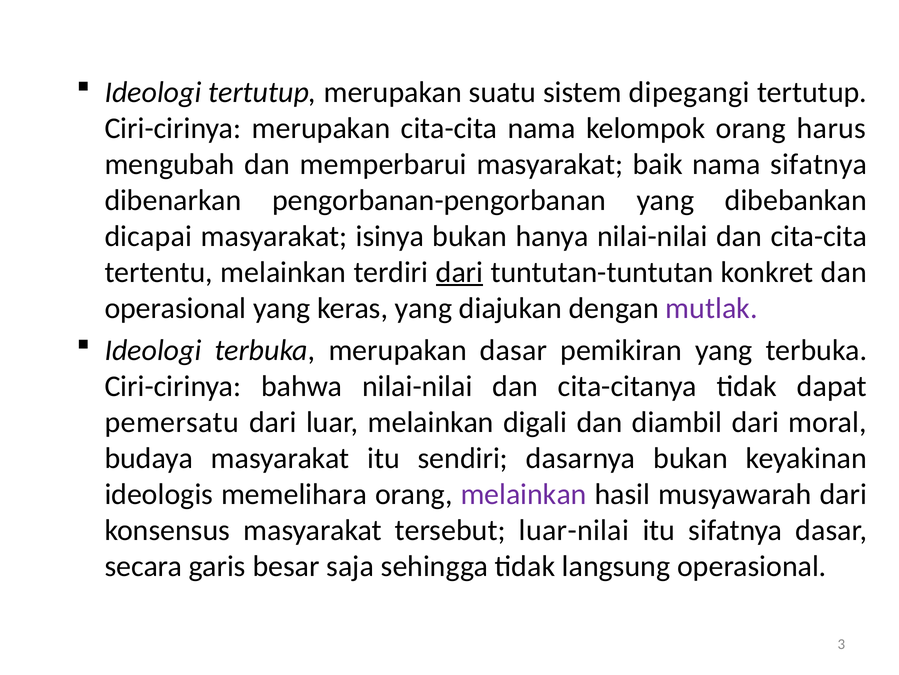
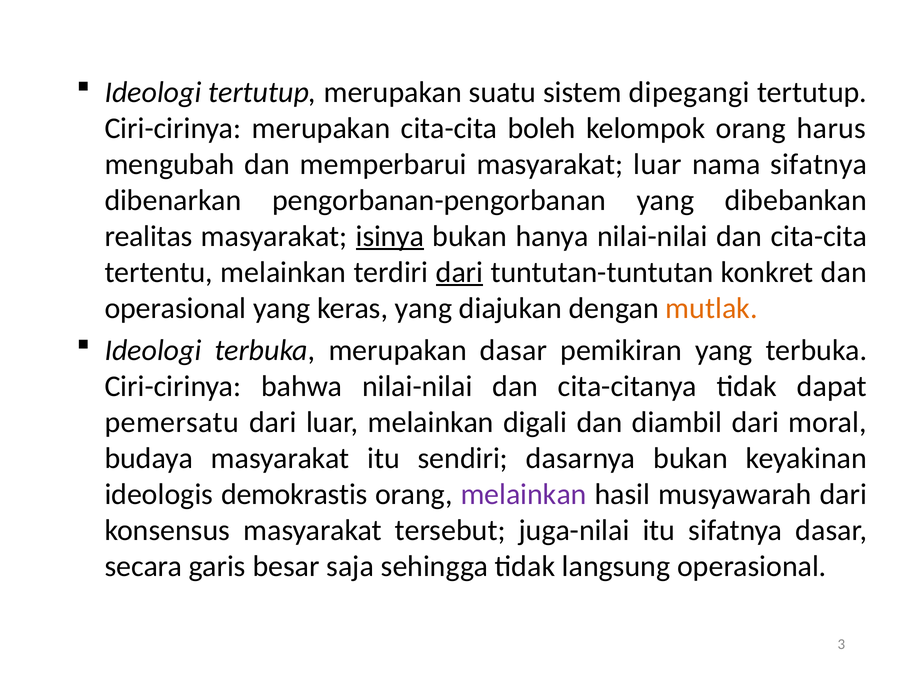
cita-cita nama: nama -> boleh (542, 128)
masyarakat baik: baik -> luar (658, 164)
dicapai: dicapai -> realitas (148, 236)
isinya underline: none -> present (390, 236)
mutlak colour: purple -> orange (712, 308)
memelihara: memelihara -> demokrastis (294, 494)
luar-nilai: luar-nilai -> juga-nilai (574, 530)
